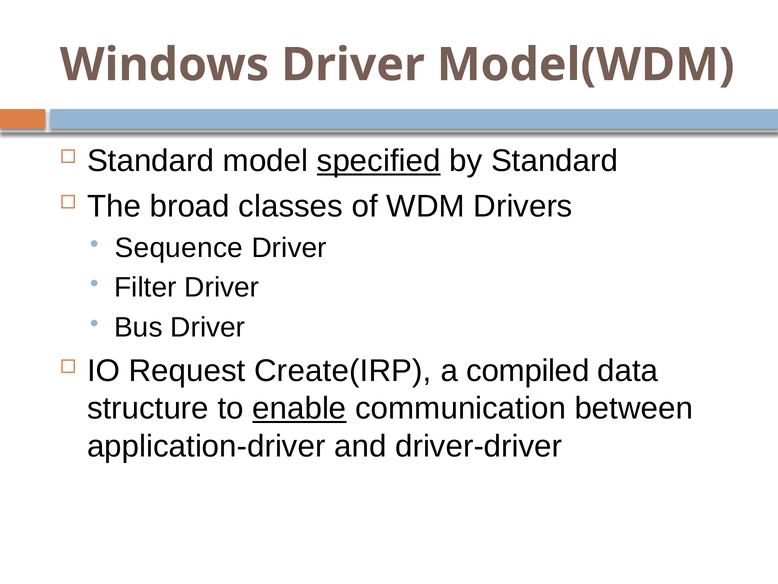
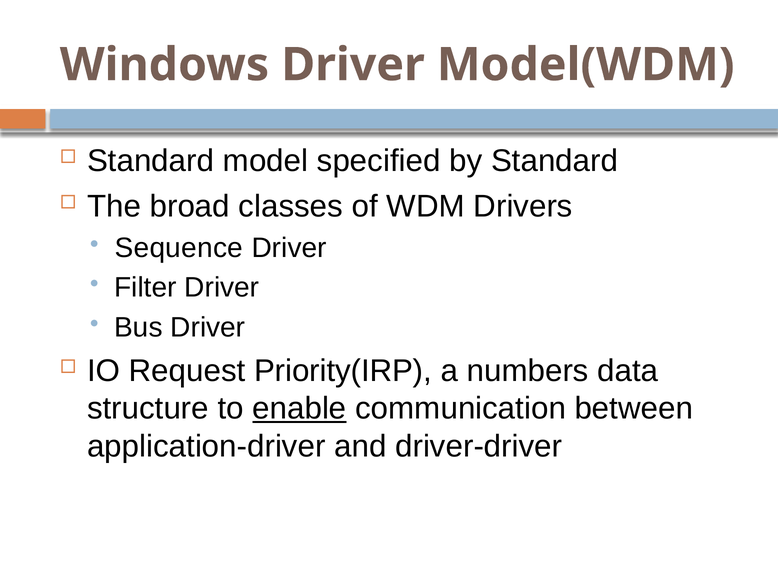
specified underline: present -> none (379, 161)
Create(IRP: Create(IRP -> Priority(IRP (343, 371)
compiled: compiled -> numbers (528, 371)
